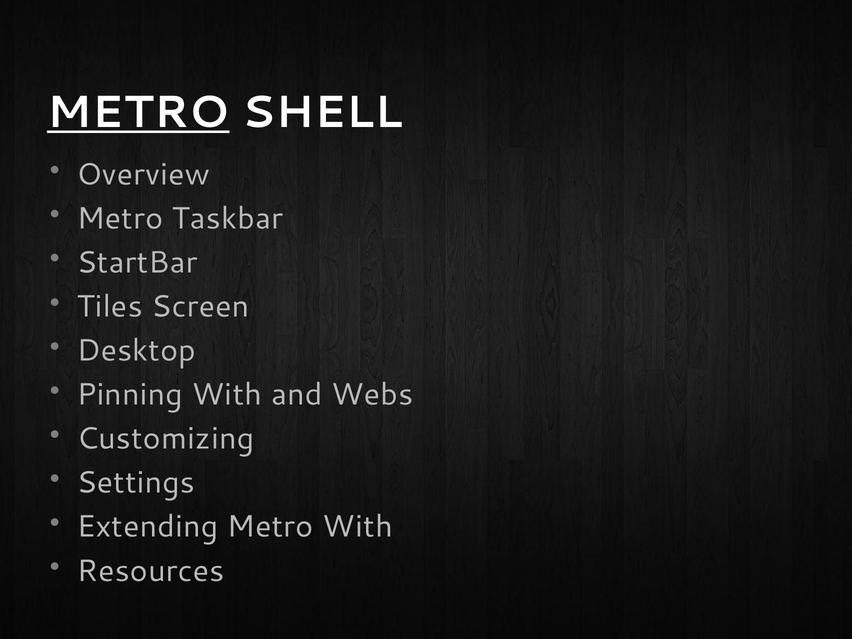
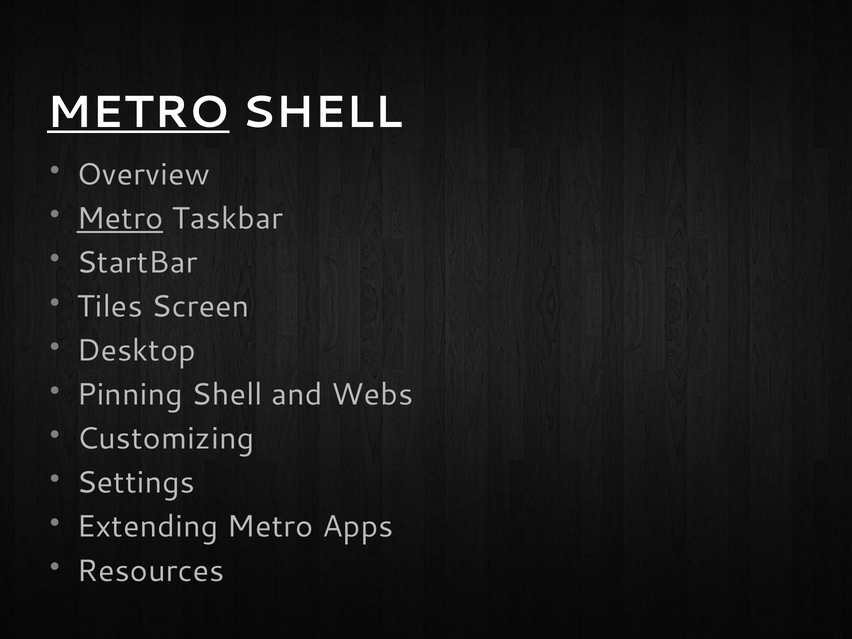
Metro underline: none -> present (120, 219)
Pinning With: With -> Shell (227, 395)
Metro With: With -> Apps (358, 527)
